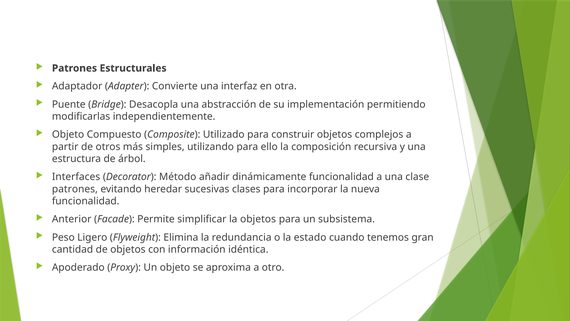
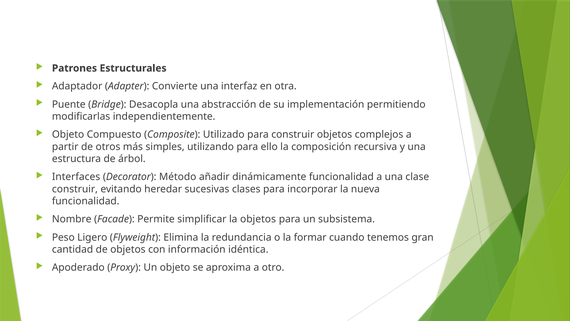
patrones: patrones -> construir (75, 189)
Anterior: Anterior -> Nombre (72, 219)
estado: estado -> formar (310, 237)
